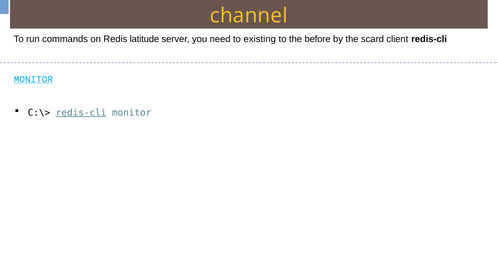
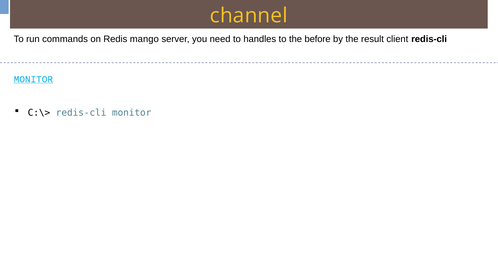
latitude: latitude -> mango (144, 39)
existing: existing -> handles (260, 39)
scard: scard -> result (372, 39)
redis-cli underline: present -> none (81, 113)
